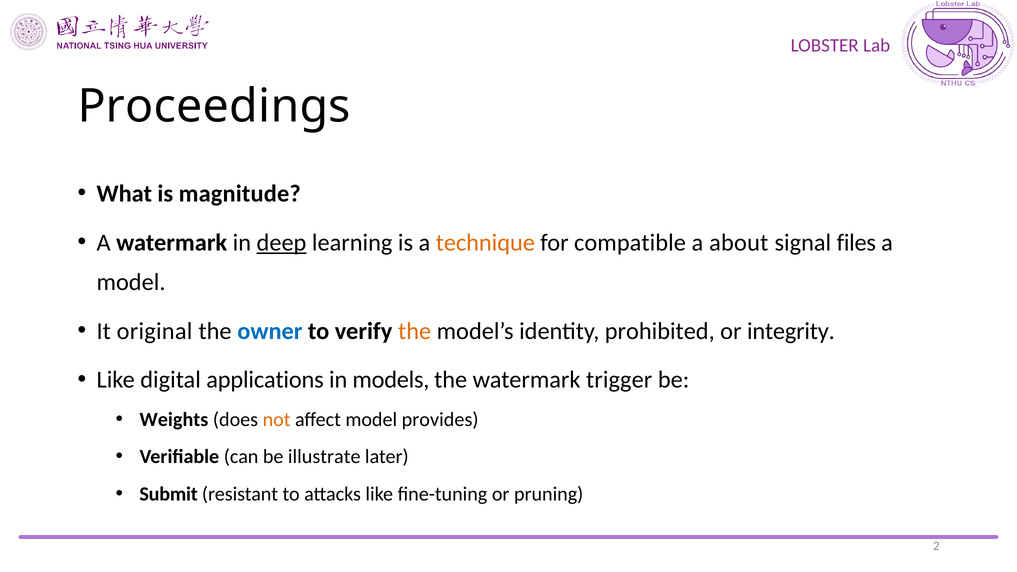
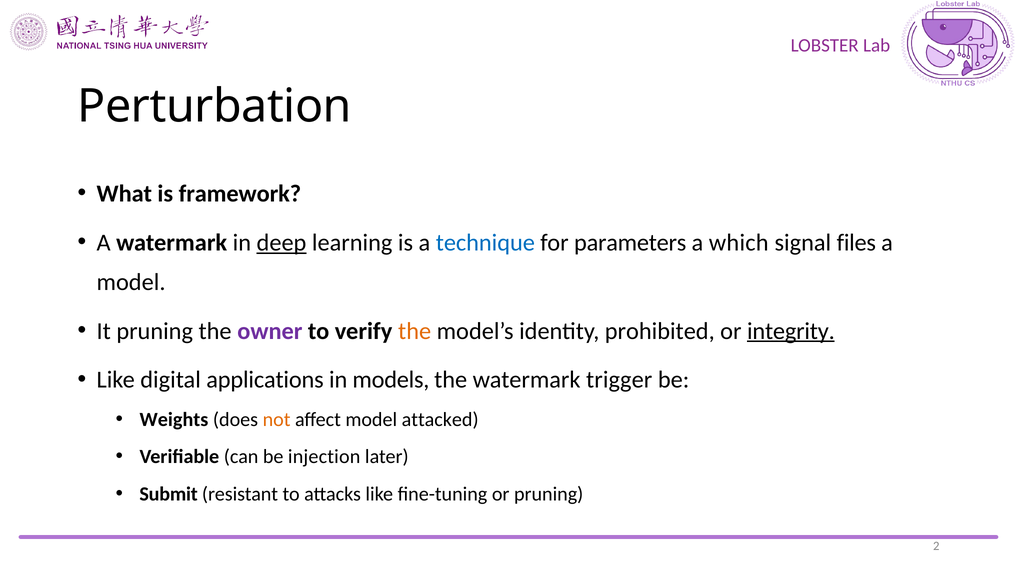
Proceedings: Proceedings -> Perturbation (215, 107)
magnitude: magnitude -> framework (240, 194)
technique colour: orange -> blue (485, 243)
compatible: compatible -> parameters (630, 243)
about: about -> which (739, 243)
It original: original -> pruning (155, 331)
owner colour: blue -> purple (270, 331)
integrity underline: none -> present (791, 331)
provides: provides -> attacked (440, 420)
illustrate: illustrate -> injection (324, 457)
